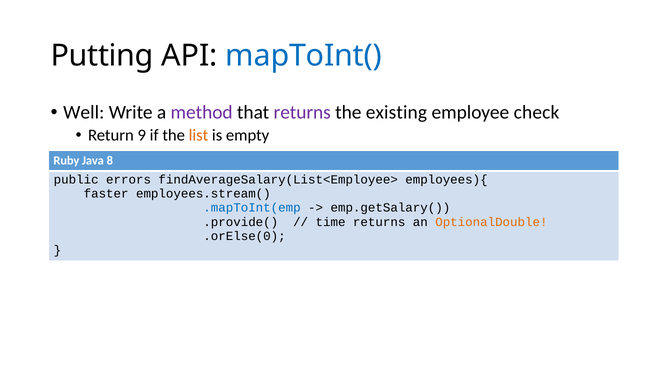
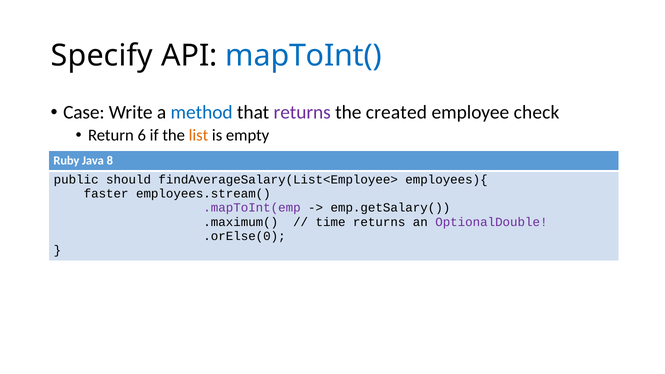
Putting: Putting -> Specify (102, 56)
Well: Well -> Case (84, 112)
method colour: purple -> blue (202, 112)
existing: existing -> created (396, 112)
9: 9 -> 6 (142, 135)
errors: errors -> should (129, 180)
.mapToInt(emp colour: blue -> purple (252, 208)
.provide(: .provide( -> .maximum( (241, 222)
OptionalDouble colour: orange -> purple (491, 222)
